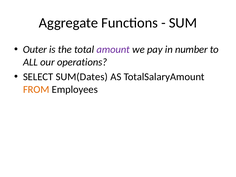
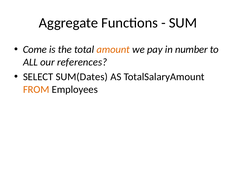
Outer: Outer -> Come (35, 50)
amount colour: purple -> orange (113, 50)
operations: operations -> references (82, 62)
